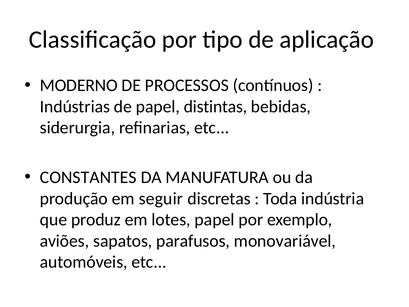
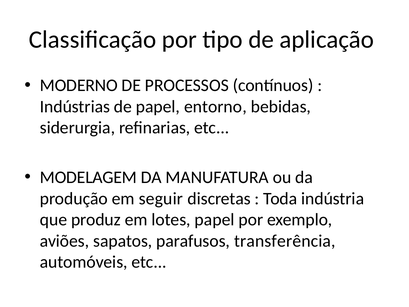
distintas: distintas -> entorno (215, 107)
CONSTANTES: CONSTANTES -> MODELAGEM (88, 177)
monovariável: monovariável -> transferência (285, 241)
